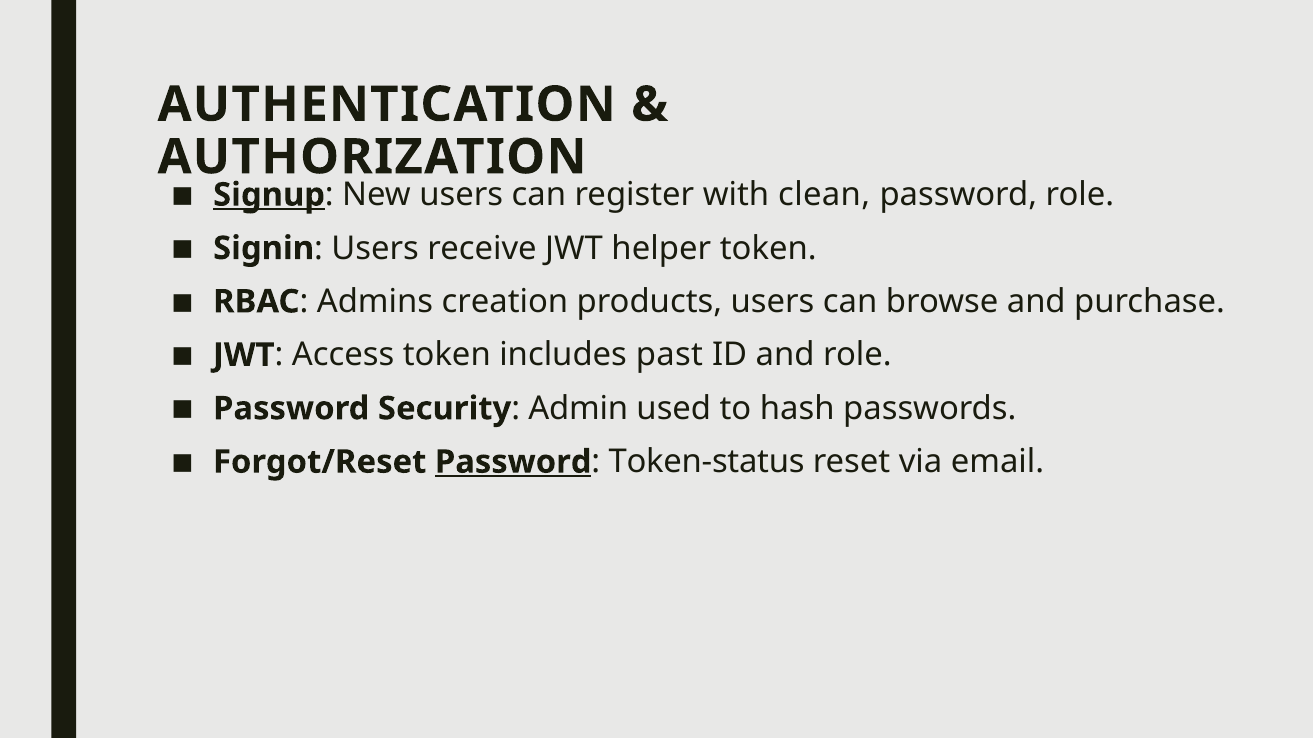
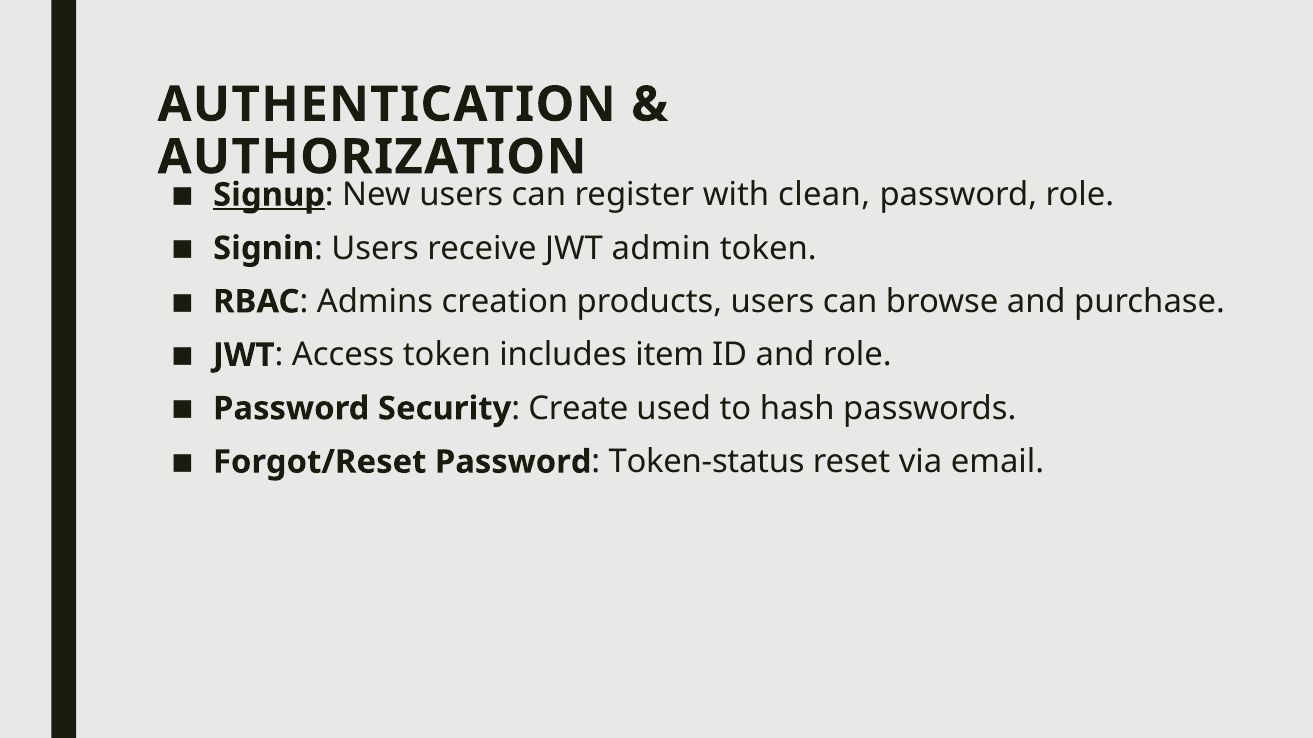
helper: helper -> admin (661, 248)
past: past -> item (670, 355)
Admin: Admin -> Create (578, 409)
Password underline: present -> none (513, 462)
